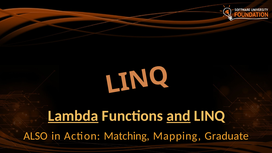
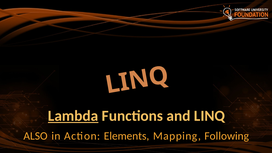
and underline: present -> none (179, 116)
Matching: Matching -> Elements (127, 136)
Graduate: Graduate -> Following (227, 136)
